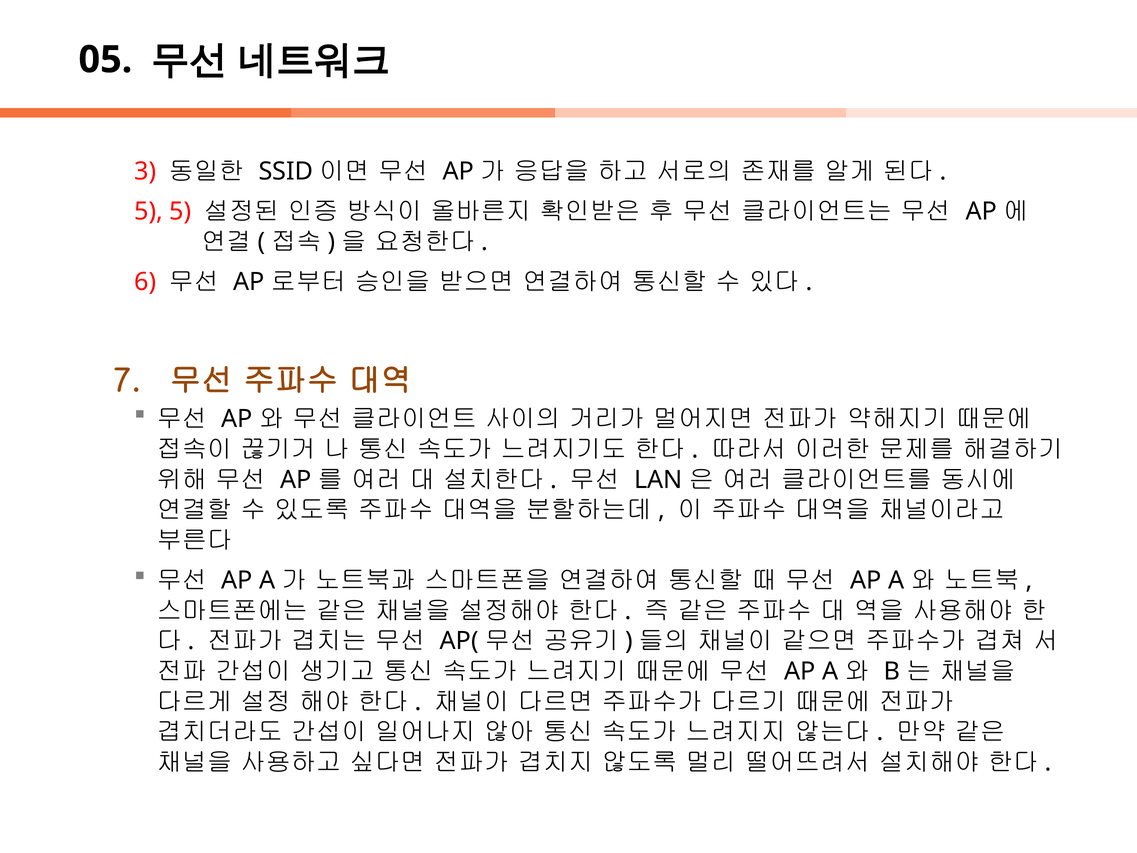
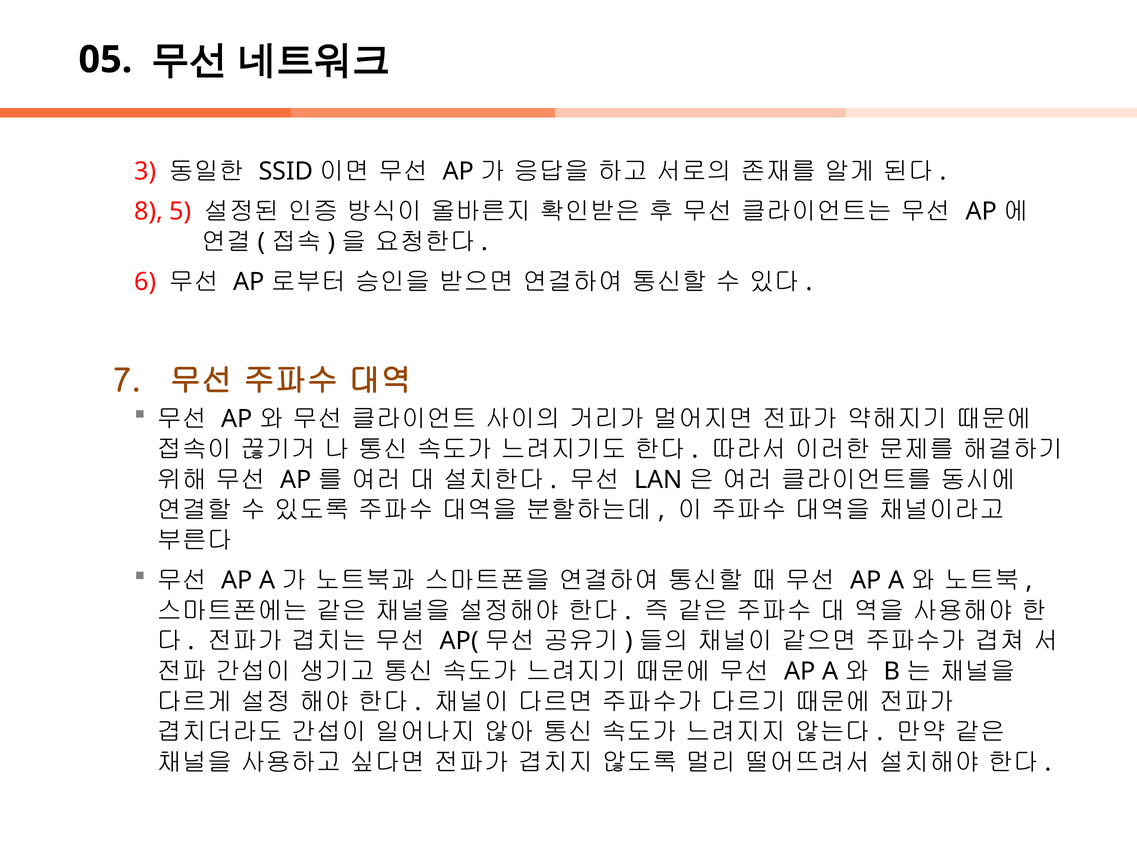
5: 5 -> 8 (148, 212)
